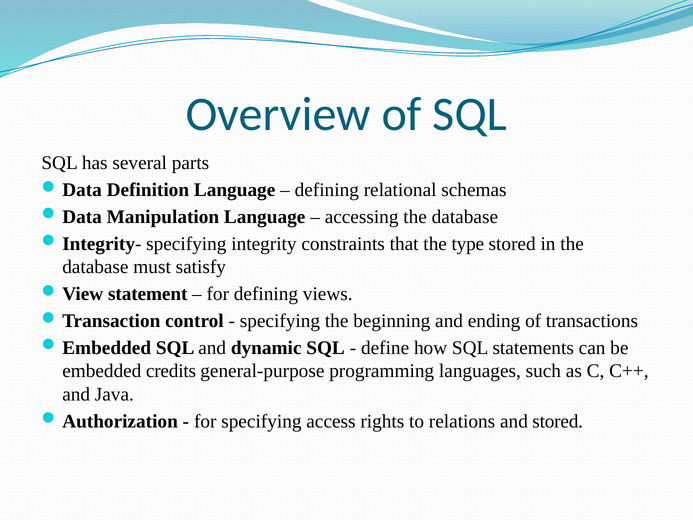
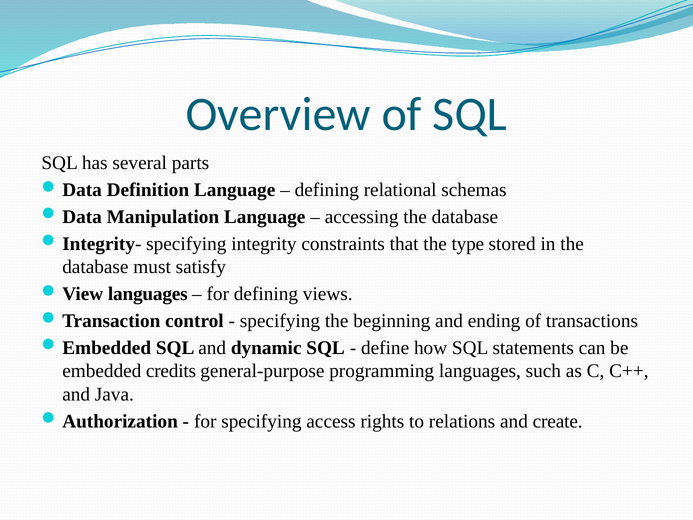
statement: statement -> languages (148, 294)
and stored: stored -> create (558, 421)
